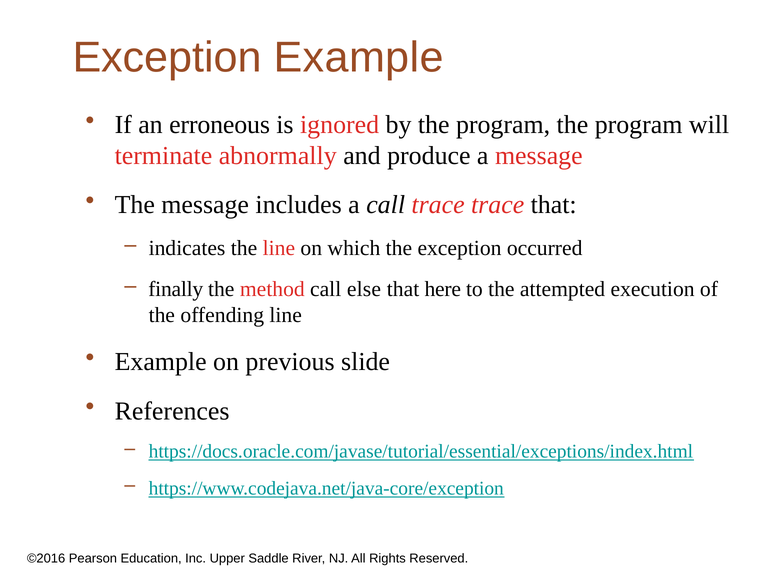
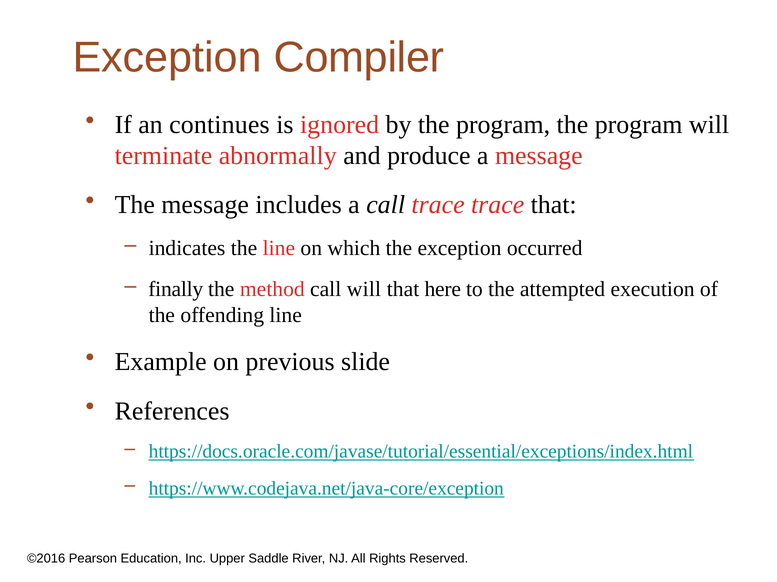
Exception Example: Example -> Compiler (359, 57)
erroneous: erroneous -> continues (219, 125)
call else: else -> will (364, 290)
